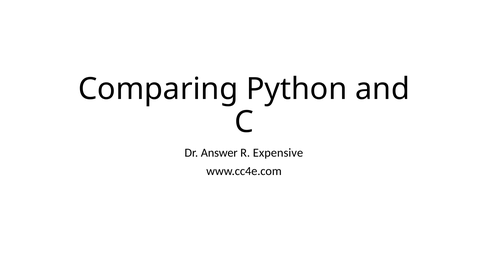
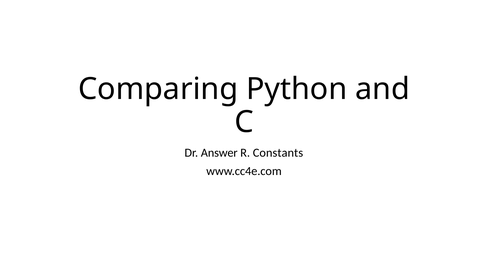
Expensive: Expensive -> Constants (278, 153)
